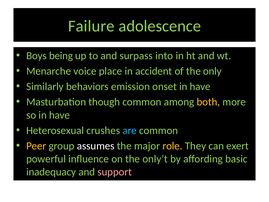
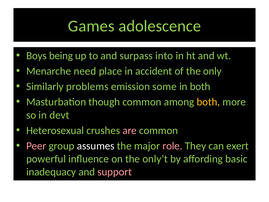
Failure: Failure -> Games (91, 26)
voice: voice -> need (85, 71)
behaviors: behaviors -> problems (87, 86)
onset: onset -> some (165, 86)
have: have -> both (200, 86)
so in have: have -> devt (59, 115)
are colour: light blue -> pink (130, 130)
Peer colour: yellow -> pink (36, 146)
role colour: yellow -> pink (172, 146)
